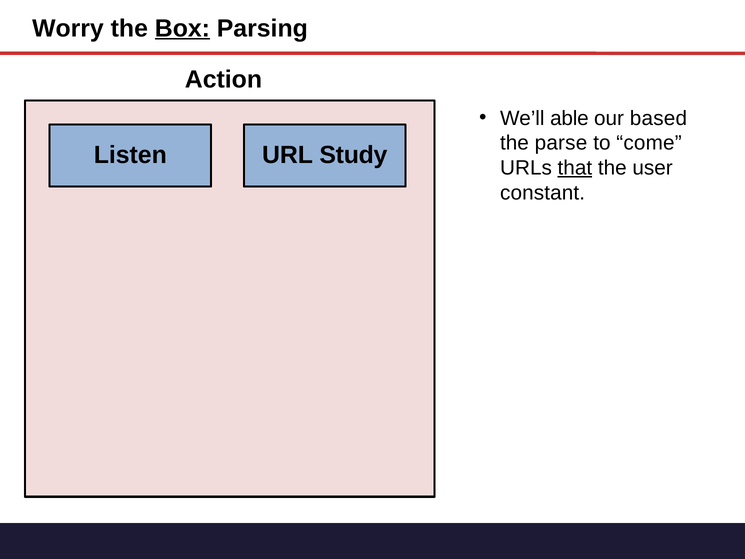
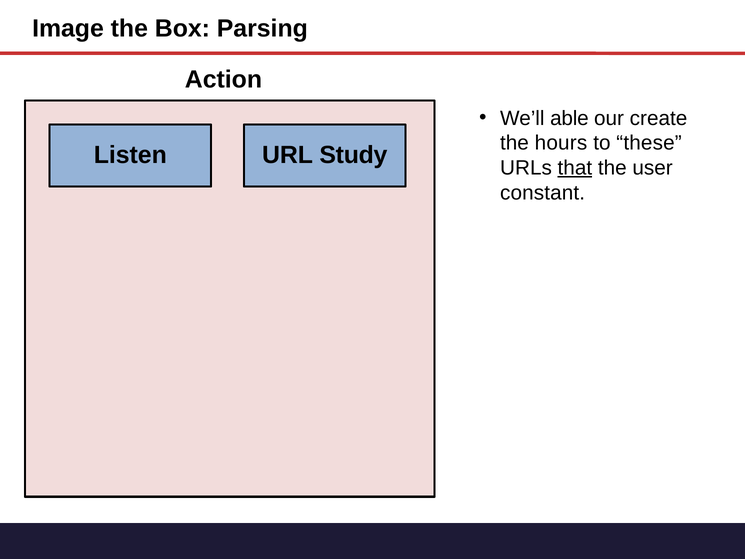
Worry: Worry -> Image (68, 28)
Box underline: present -> none (182, 28)
based: based -> create (659, 118)
parse: parse -> hours (561, 143)
come: come -> these (649, 143)
